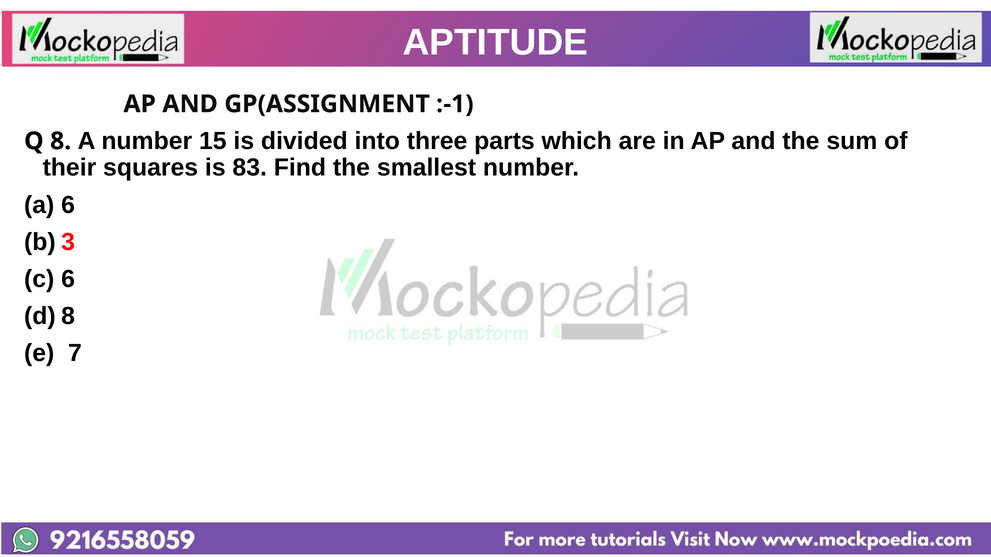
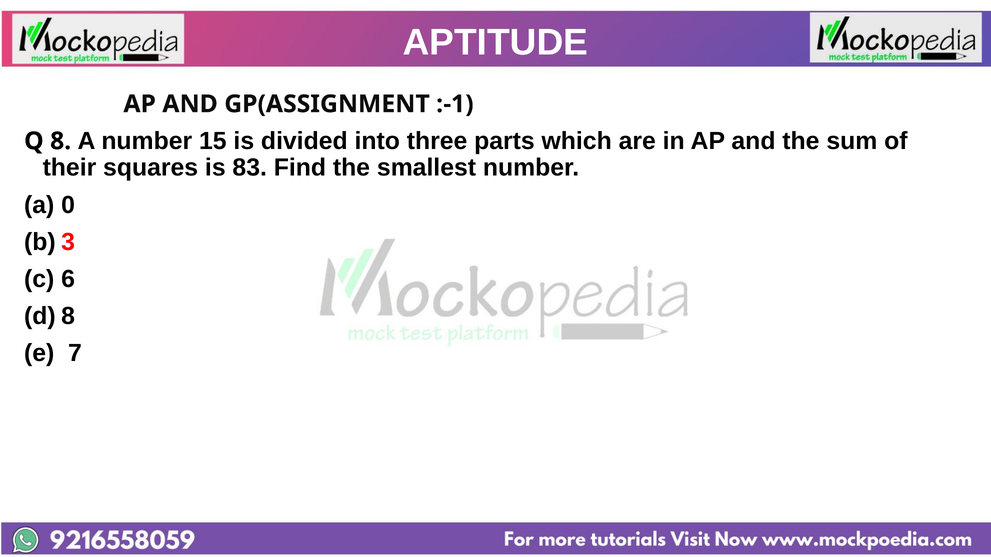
a 6: 6 -> 0 (68, 205)
